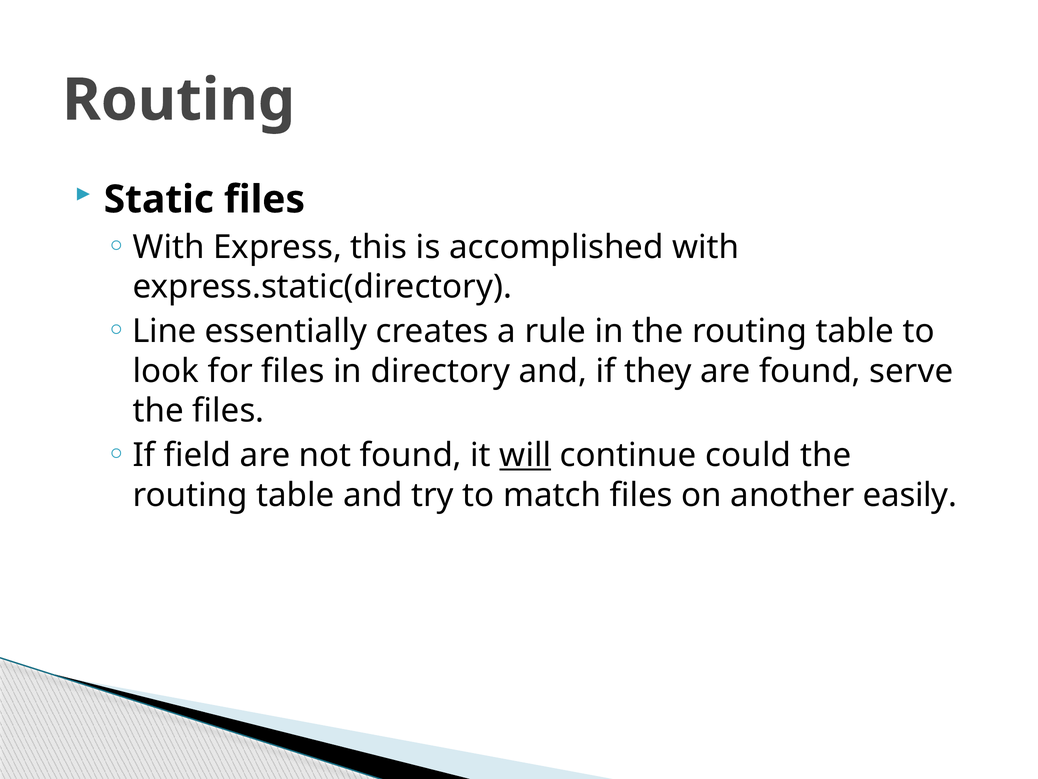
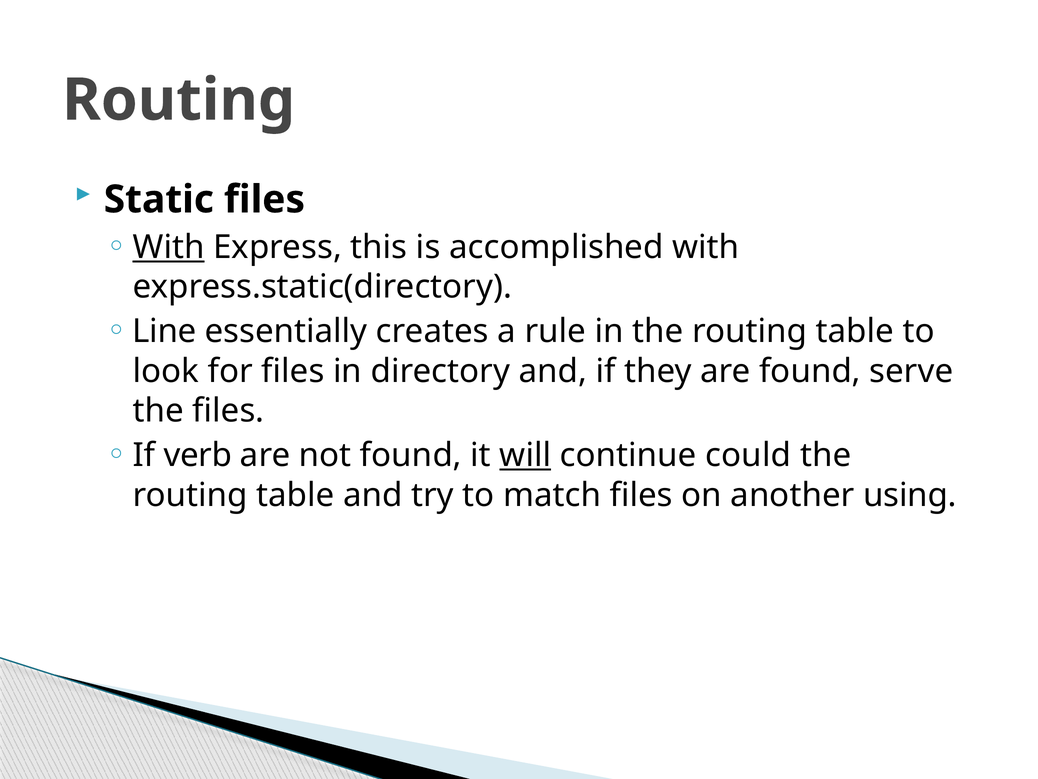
With underline: none -> present (169, 247)
field: field -> verb (198, 455)
easily: easily -> using (910, 495)
